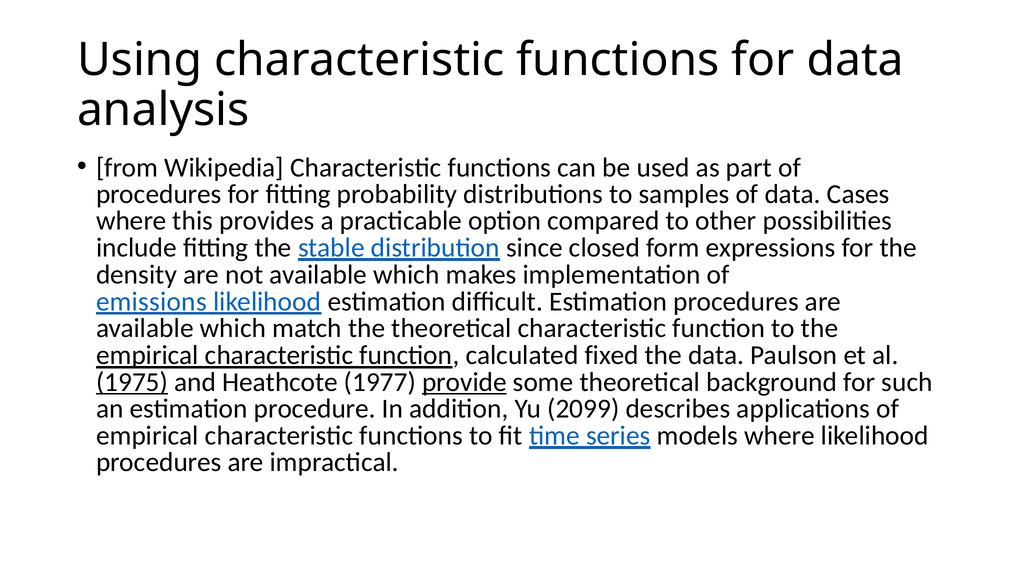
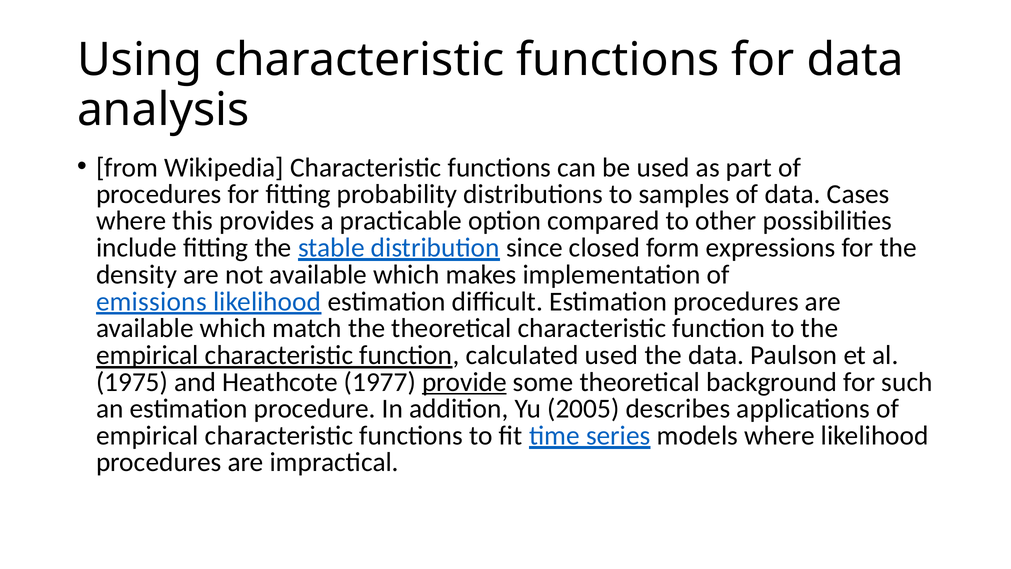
calculated fixed: fixed -> used (611, 355)
1975 underline: present -> none (132, 382)
2099: 2099 -> 2005 (583, 408)
